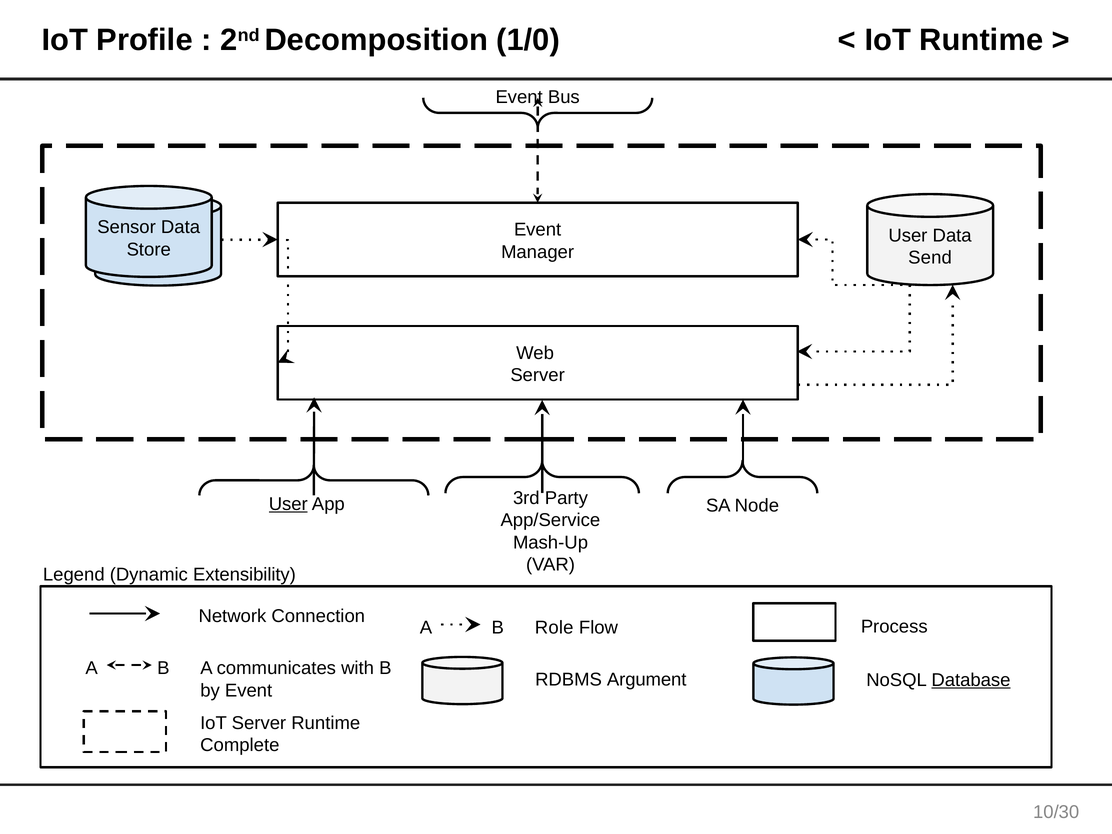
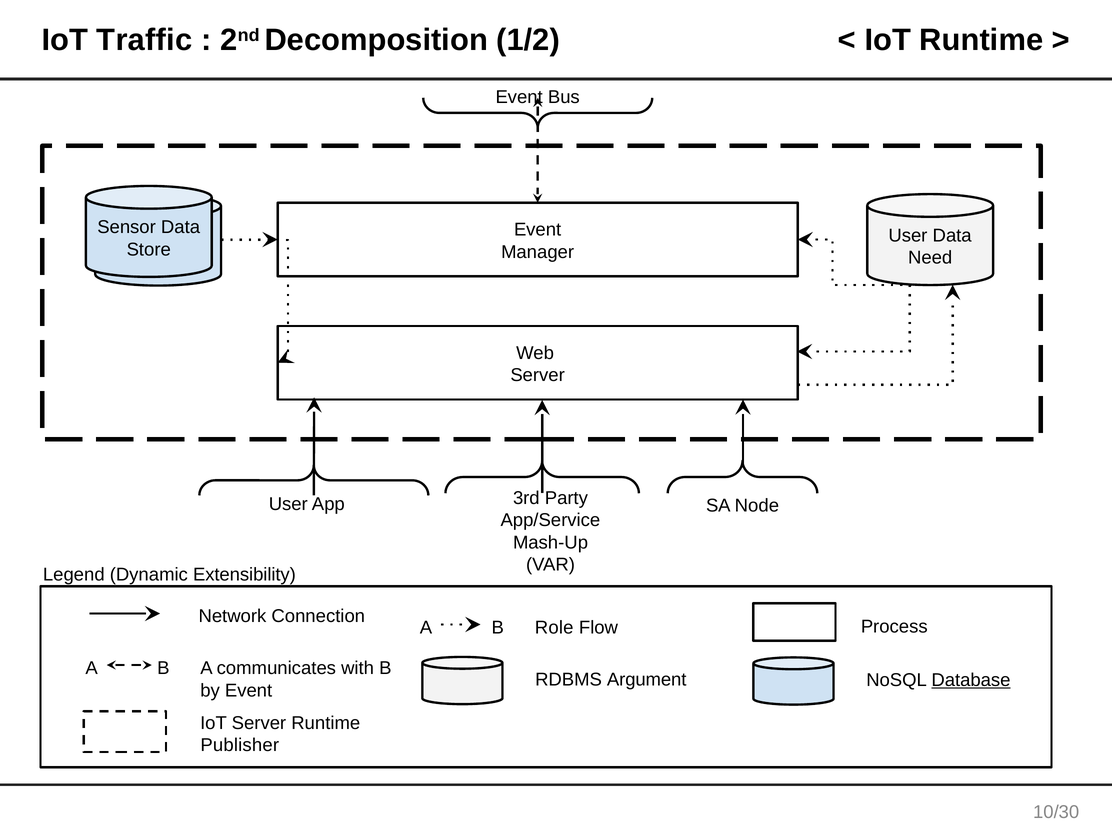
Profile: Profile -> Traffic (144, 40)
1/0: 1/0 -> 1/2 (528, 40)
Send: Send -> Need (930, 258)
User underline: present -> none (288, 504)
Complete: Complete -> Publisher (240, 745)
